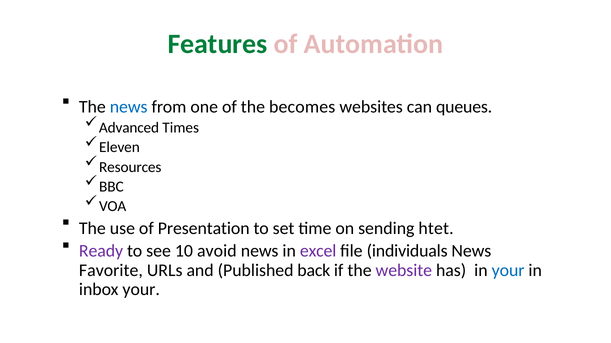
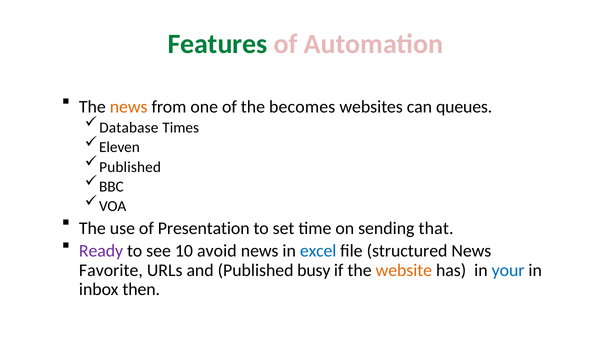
news colour: blue -> orange (129, 107)
Advanced: Advanced -> Database (129, 128)
Resources: Resources -> Published (130, 167)
htet: htet -> that (436, 229)
excel colour: purple -> blue (318, 252)
individuals: individuals -> structured (407, 252)
back: back -> busy (314, 271)
website colour: purple -> orange (404, 271)
inbox your: your -> then (141, 290)
